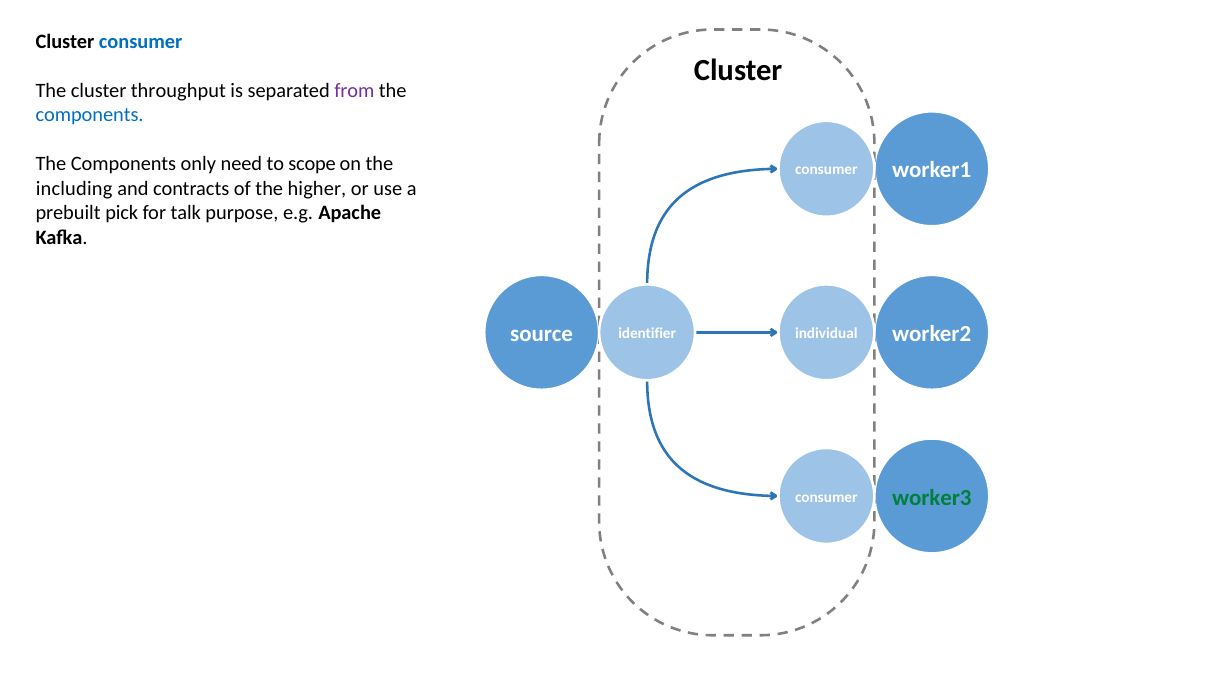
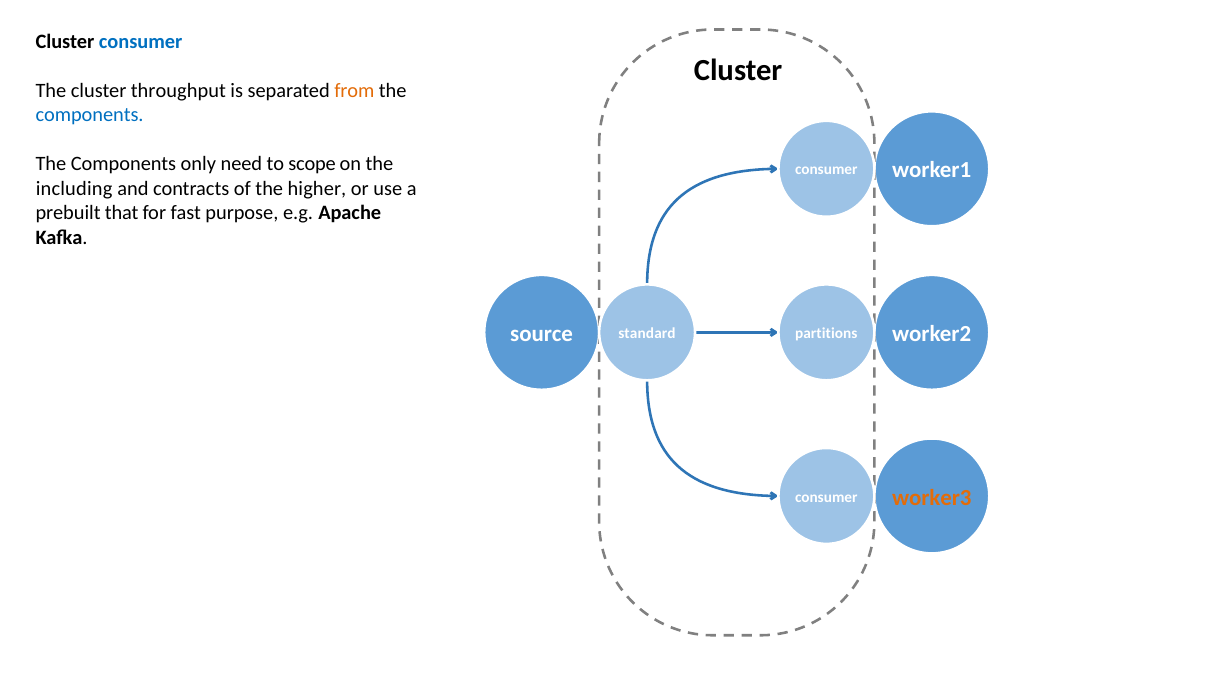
from colour: purple -> orange (354, 90)
pick: pick -> that (122, 213)
talk: talk -> fast (186, 213)
identifier: identifier -> standard (647, 333)
individual: individual -> partitions (826, 333)
worker3 colour: green -> orange (932, 498)
